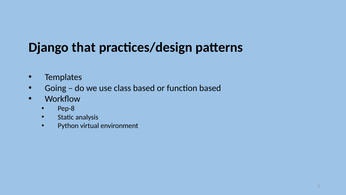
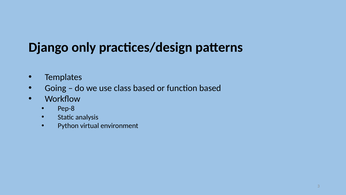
that: that -> only (84, 47)
